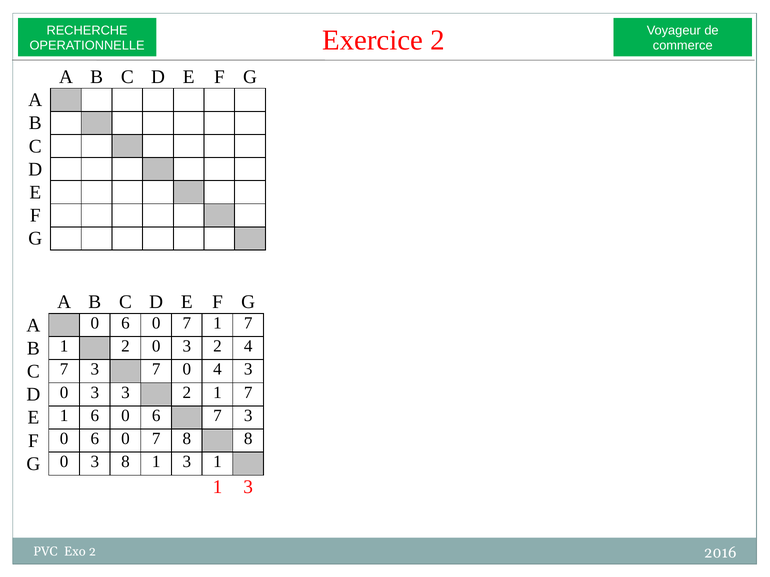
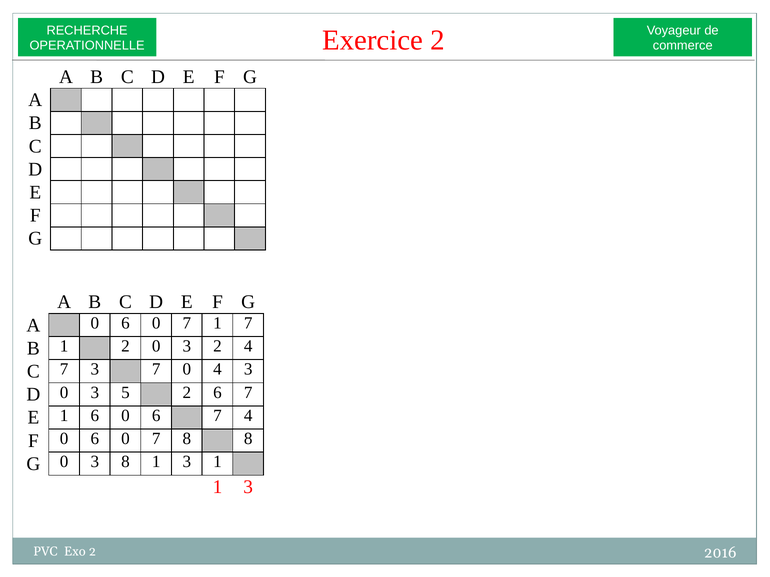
3 3: 3 -> 5 (125, 393)
2 1: 1 -> 6 (218, 393)
6 7 3: 3 -> 4 (248, 416)
